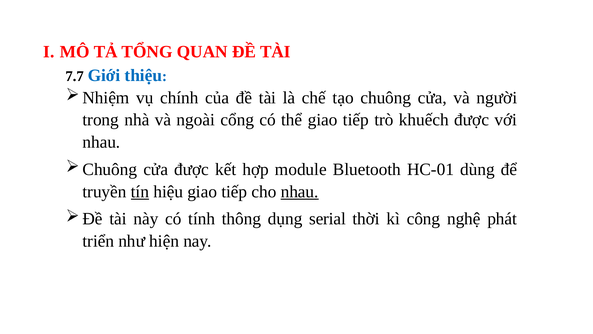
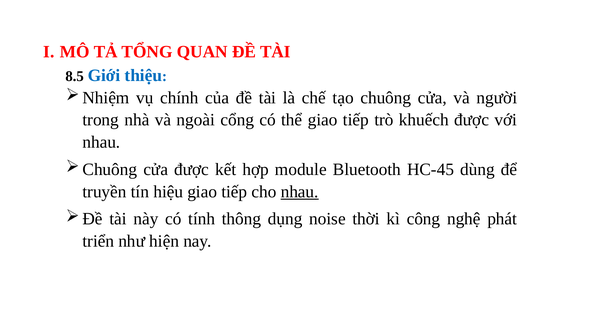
7.7: 7.7 -> 8.5 (75, 76)
HC-01: HC-01 -> HC-45 (431, 169)
tín underline: present -> none (140, 191)
serial: serial -> noise (327, 219)
